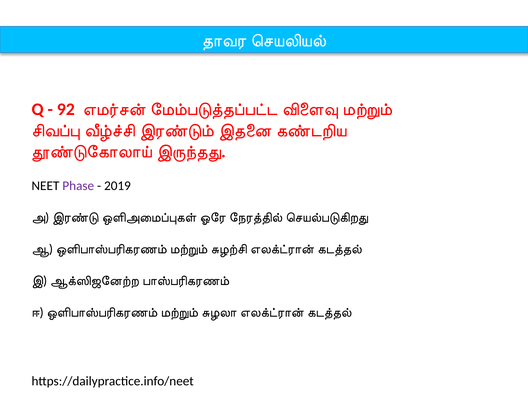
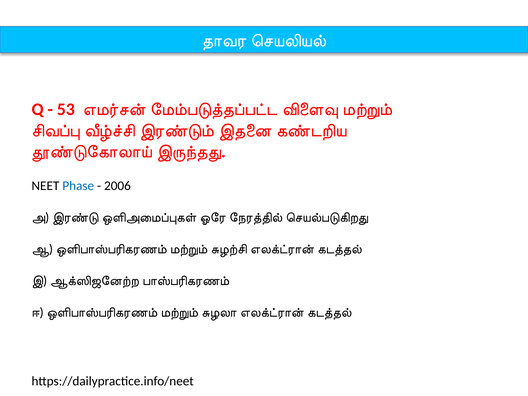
92: 92 -> 53 (66, 109)
Phase colour: purple -> blue (78, 186)
2019: 2019 -> 2006 (117, 186)
